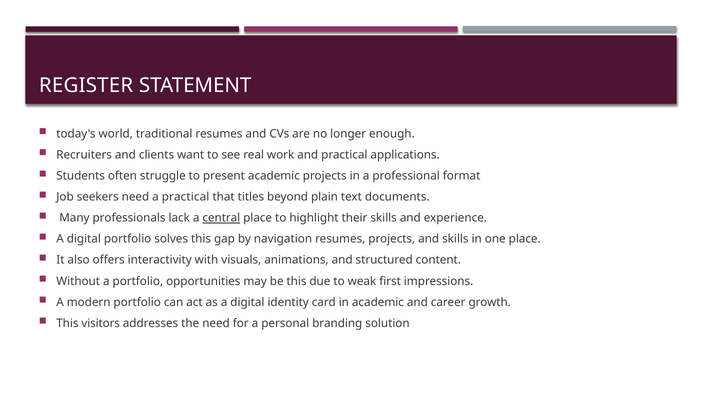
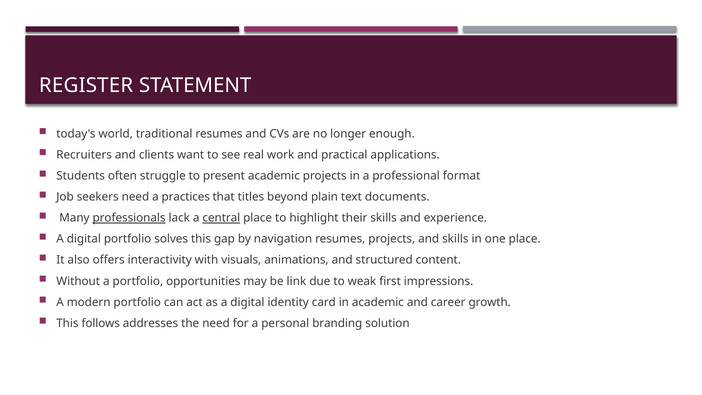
a practical: practical -> practices (186, 197)
professionals underline: none -> present (129, 218)
be this: this -> link (296, 281)
visitors: visitors -> follows (101, 323)
